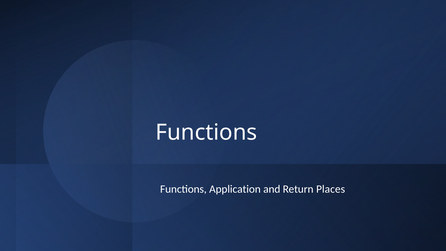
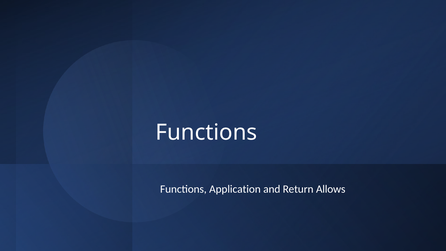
Places: Places -> Allows (331, 189)
